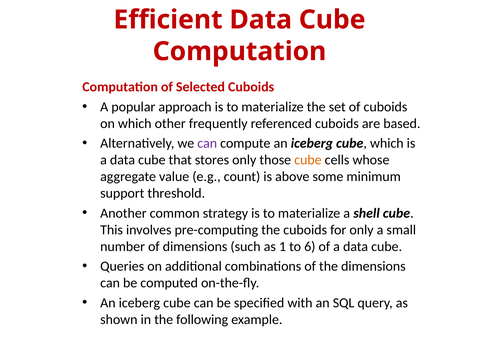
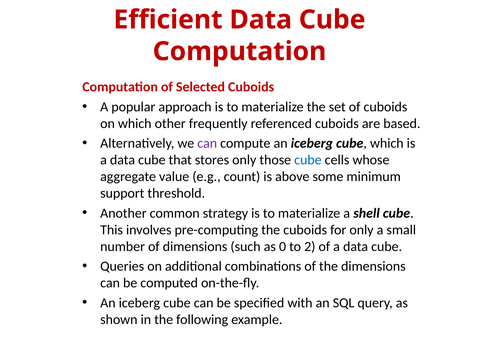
cube colour: orange -> blue (308, 160)
1: 1 -> 0 (283, 247)
6: 6 -> 2 (310, 247)
